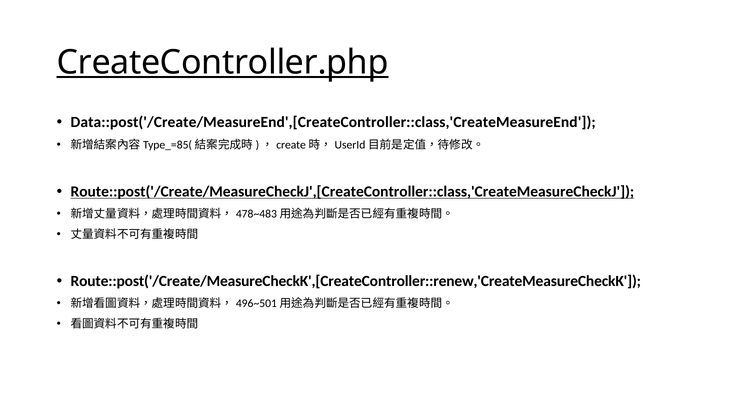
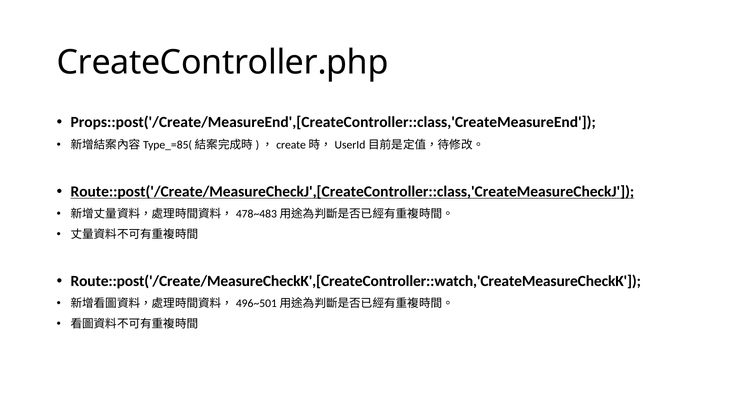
CreateController.php underline: present -> none (223, 62)
Data::post('/Create/MeasureEnd',[CreateController::class,'CreateMeasureEnd: Data::post('/Create/MeasureEnd',[CreateController::class,'CreateMeasureEnd -> Props::post('/Create/MeasureEnd',[CreateController::class,'CreateMeasureEnd (333, 122)
Route::post('/Create/MeasureCheckK',[CreateController::renew,'CreateMeasureCheckK: Route::post('/Create/MeasureCheckK',[CreateController::renew,'CreateMeasureCheckK -> Route::post('/Create/MeasureCheckK',[CreateController::watch,'CreateMeasureCheckK (356, 281)
